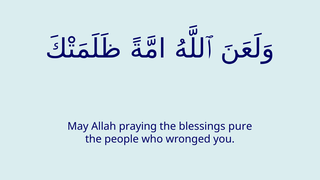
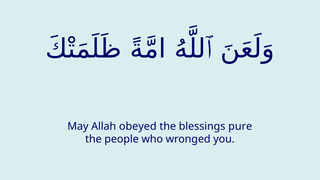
praying: praying -> obeyed (138, 126)
